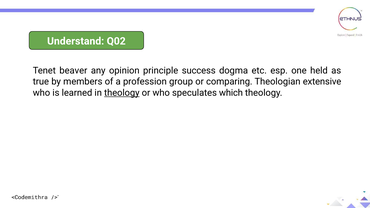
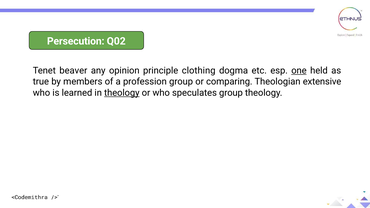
Understand: Understand -> Persecution (76, 41)
success: success -> clothing (199, 71)
one underline: none -> present (299, 71)
speculates which: which -> group (231, 93)
